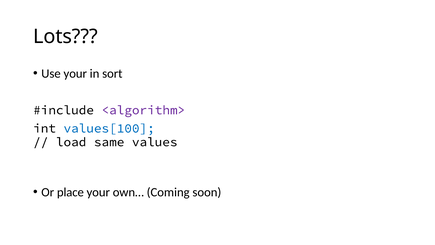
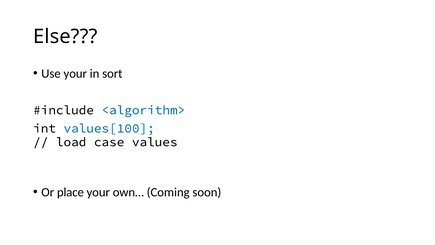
Lots: Lots -> Else (65, 37)
<algorithm> colour: purple -> blue (143, 110)
same: same -> case (109, 142)
